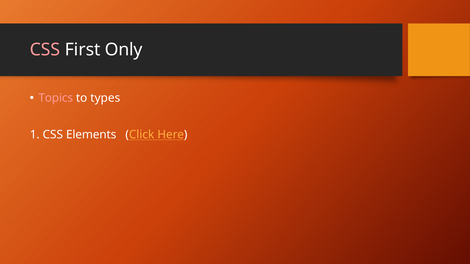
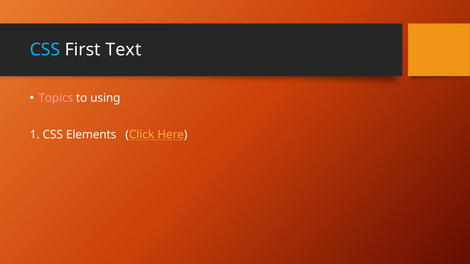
CSS colour: pink -> light blue (45, 50)
Only: Only -> Text (123, 50)
types: types -> using (105, 98)
